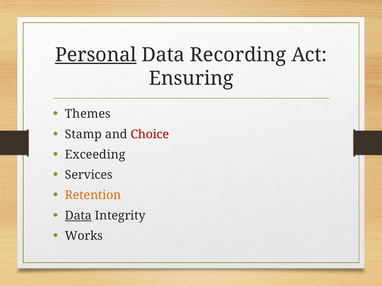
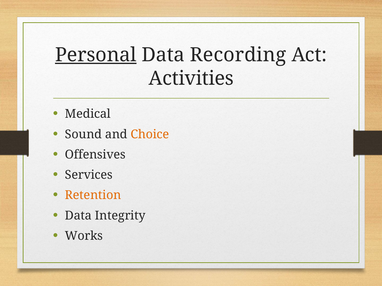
Ensuring: Ensuring -> Activities (191, 79)
Themes: Themes -> Medical (88, 114)
Stamp: Stamp -> Sound (83, 134)
Choice colour: red -> orange (150, 134)
Exceeding: Exceeding -> Offensives (95, 155)
Data underline: present -> none (78, 216)
